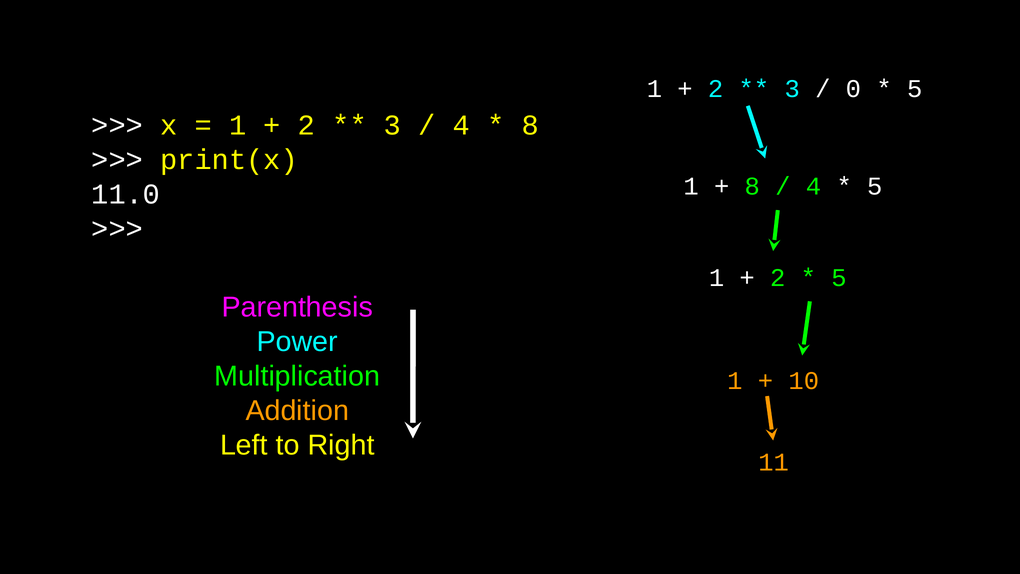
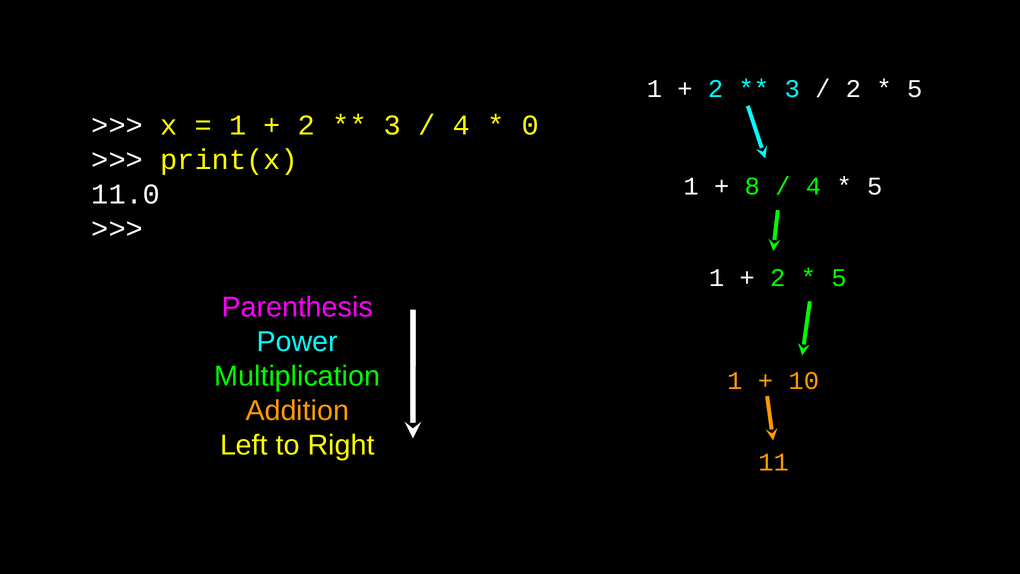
0: 0 -> 2 (853, 89)
8: 8 -> 0 (530, 125)
